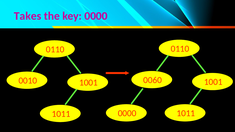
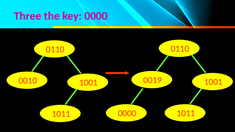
Takes: Takes -> Three (28, 16)
0060: 0060 -> 0019 (153, 80)
